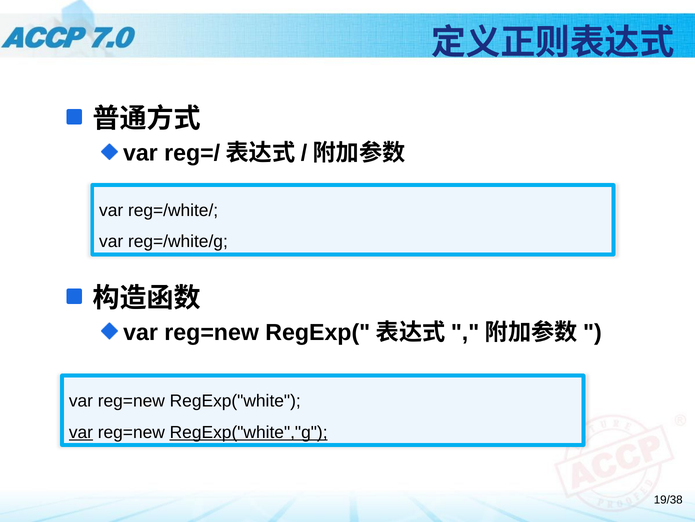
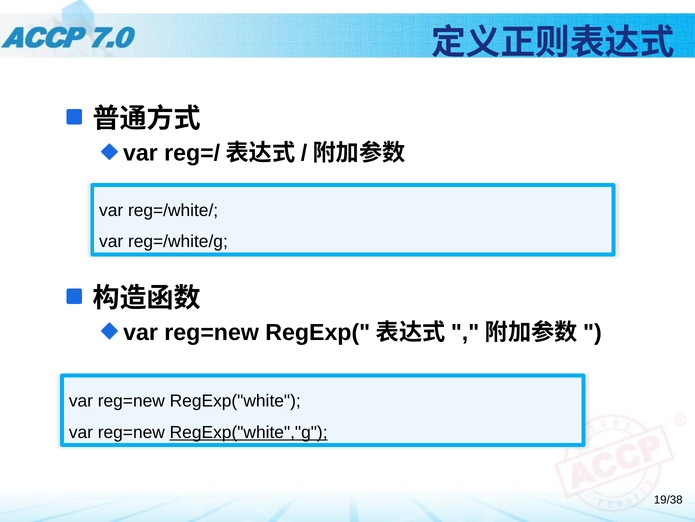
var underline: present -> none (81, 432)
